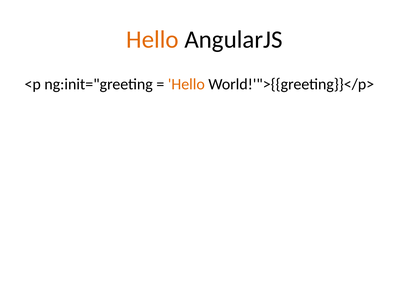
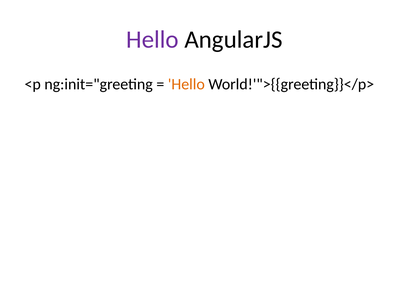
Hello colour: orange -> purple (152, 40)
